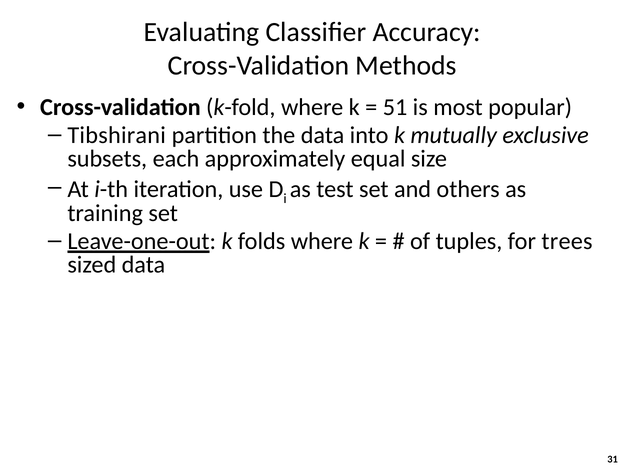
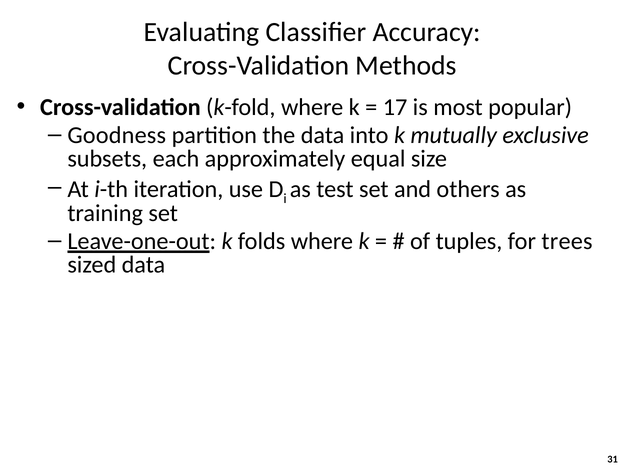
51: 51 -> 17 (395, 107)
Tibshirani: Tibshirani -> Goodness (117, 135)
